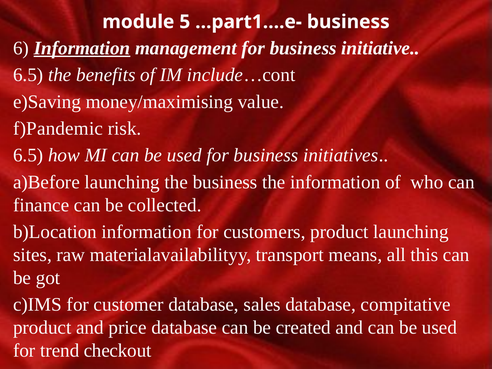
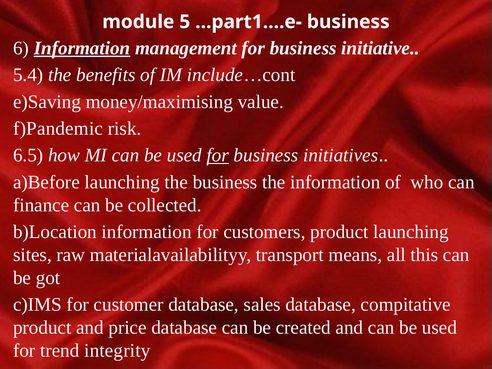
6.5: 6.5 -> 5.4 (28, 75)
for underline: none -> present (218, 155)
checkout: checkout -> integrity (117, 351)
